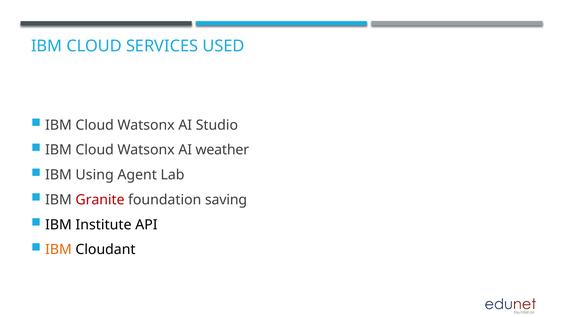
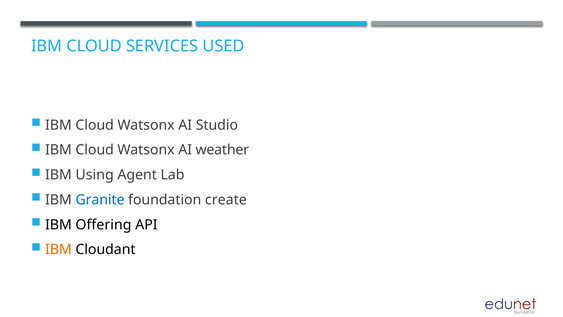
Granite colour: red -> blue (100, 200)
saving: saving -> create (226, 200)
Institute: Institute -> Offering (103, 225)
